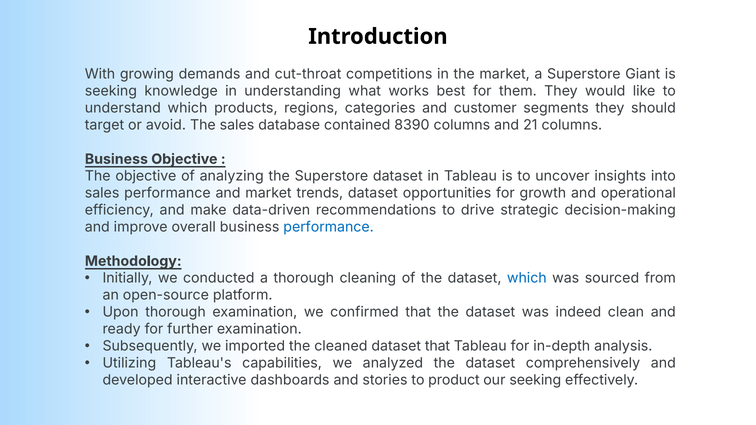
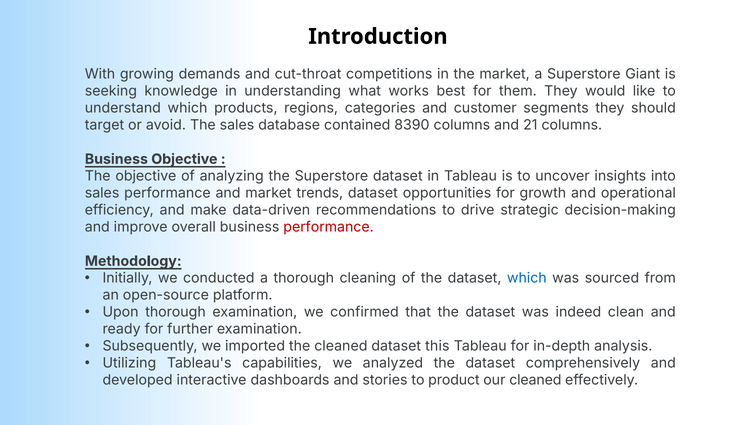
performance colour: blue -> red (329, 227)
dataset that: that -> this (437, 346)
our seeking: seeking -> cleaned (535, 380)
